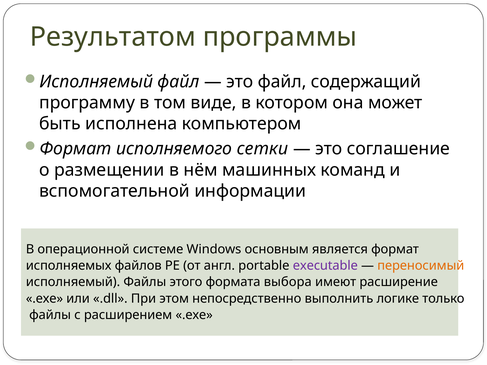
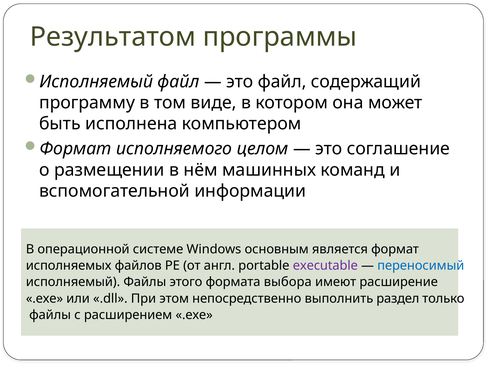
сетки: сетки -> целом (263, 149)
переносимый colour: orange -> blue (421, 266)
логике: логике -> раздел (398, 299)
